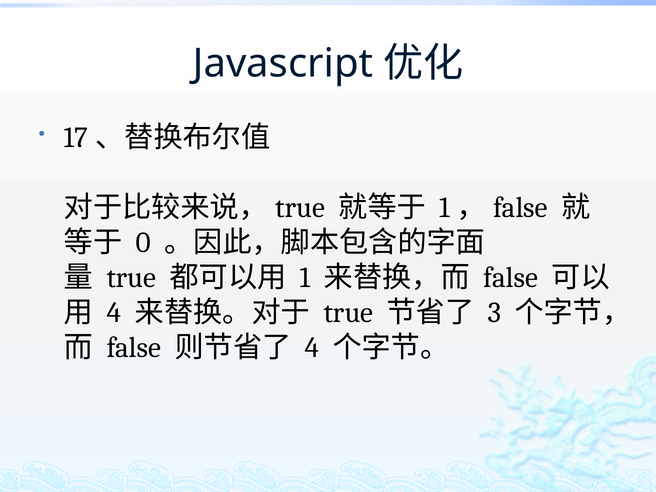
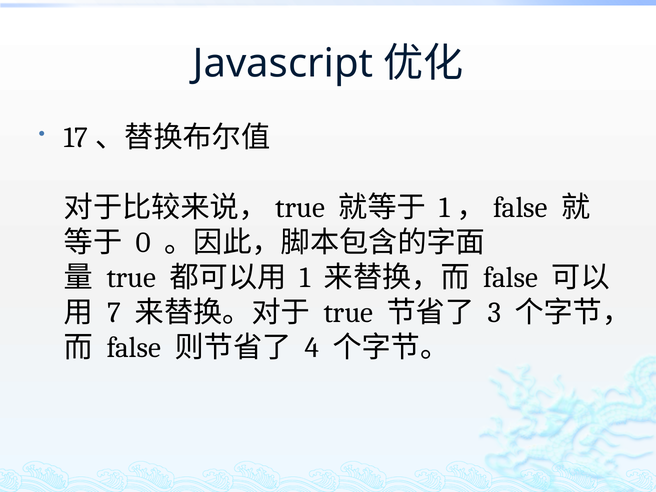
4: 4 -> 7 (114, 313)
